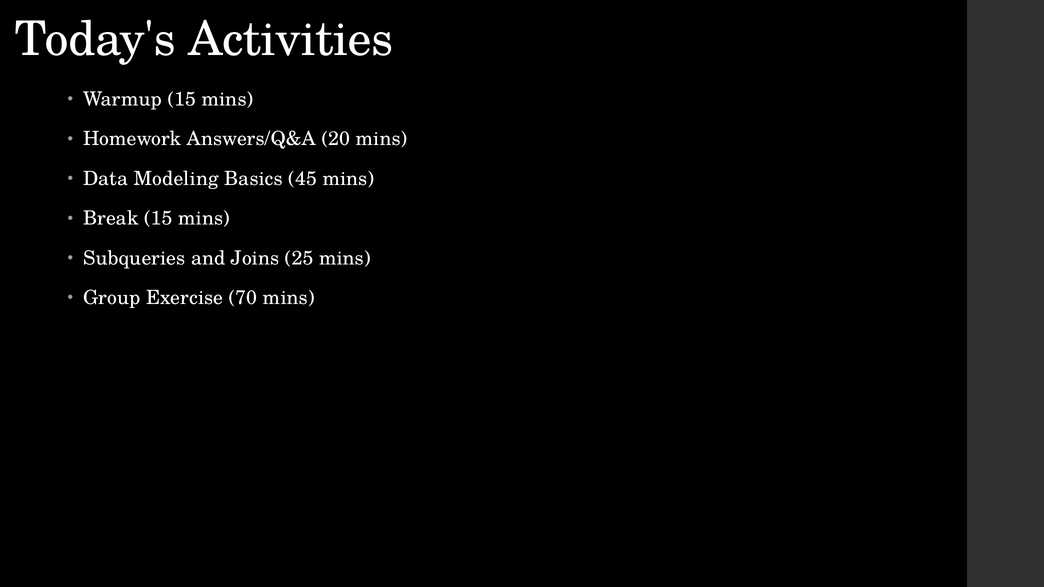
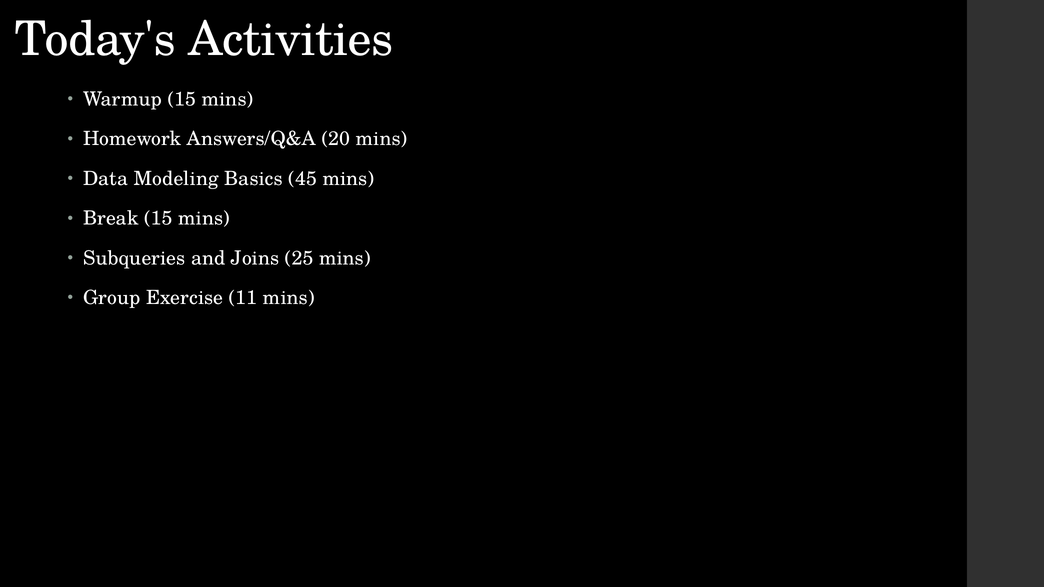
70: 70 -> 11 (243, 298)
